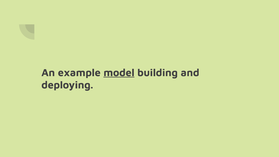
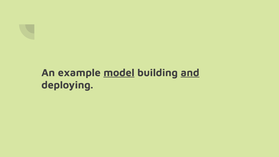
and underline: none -> present (190, 73)
